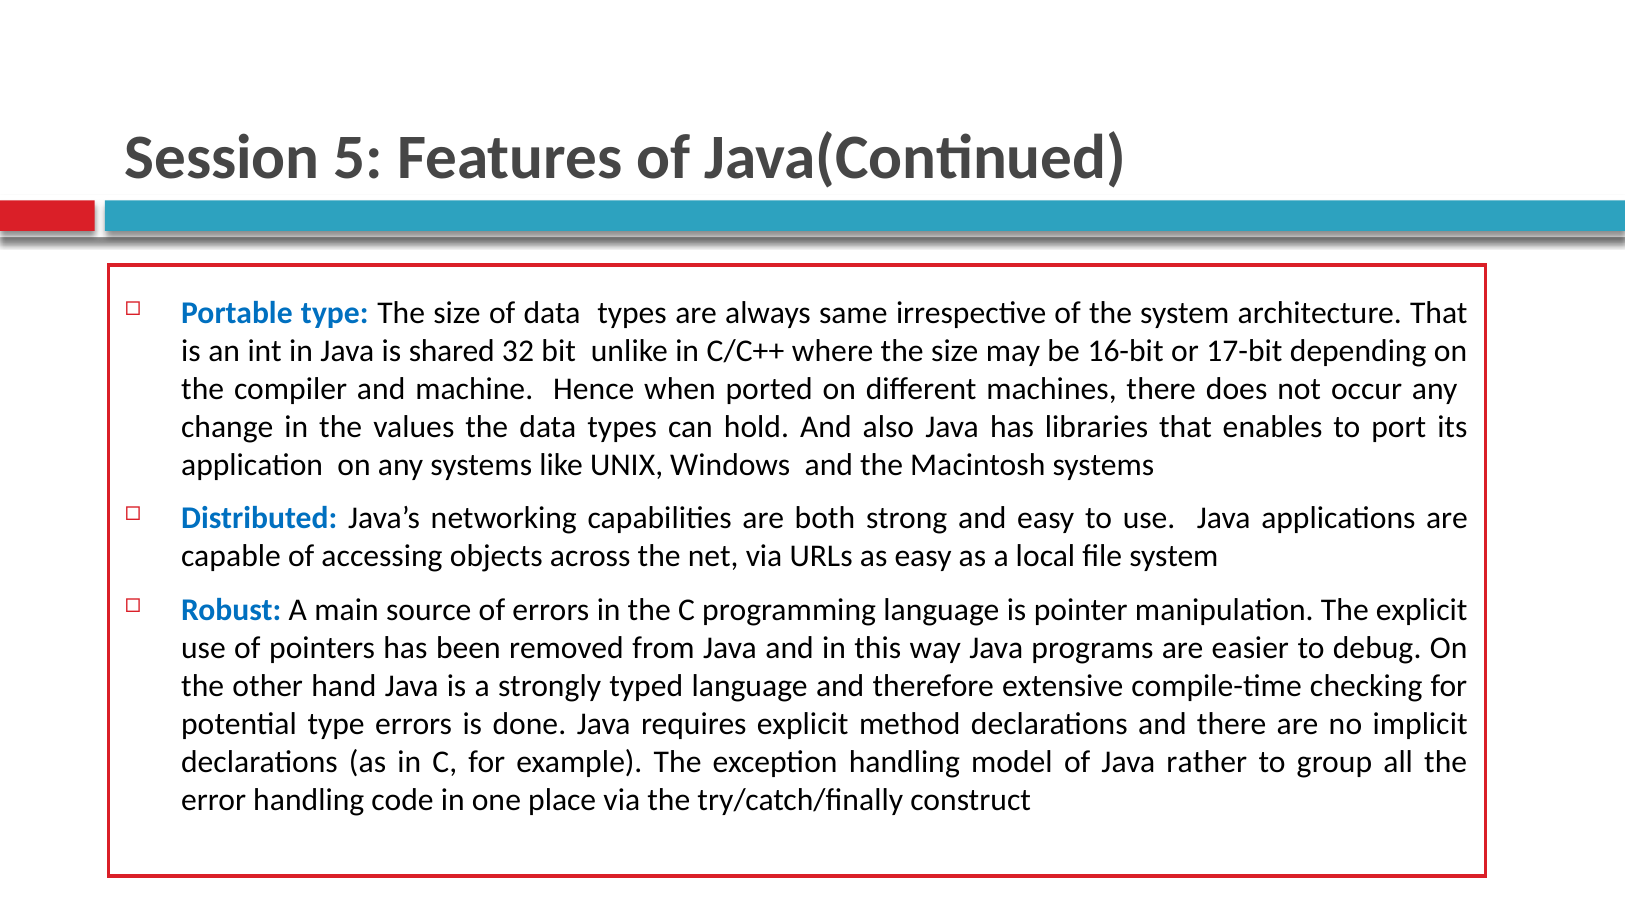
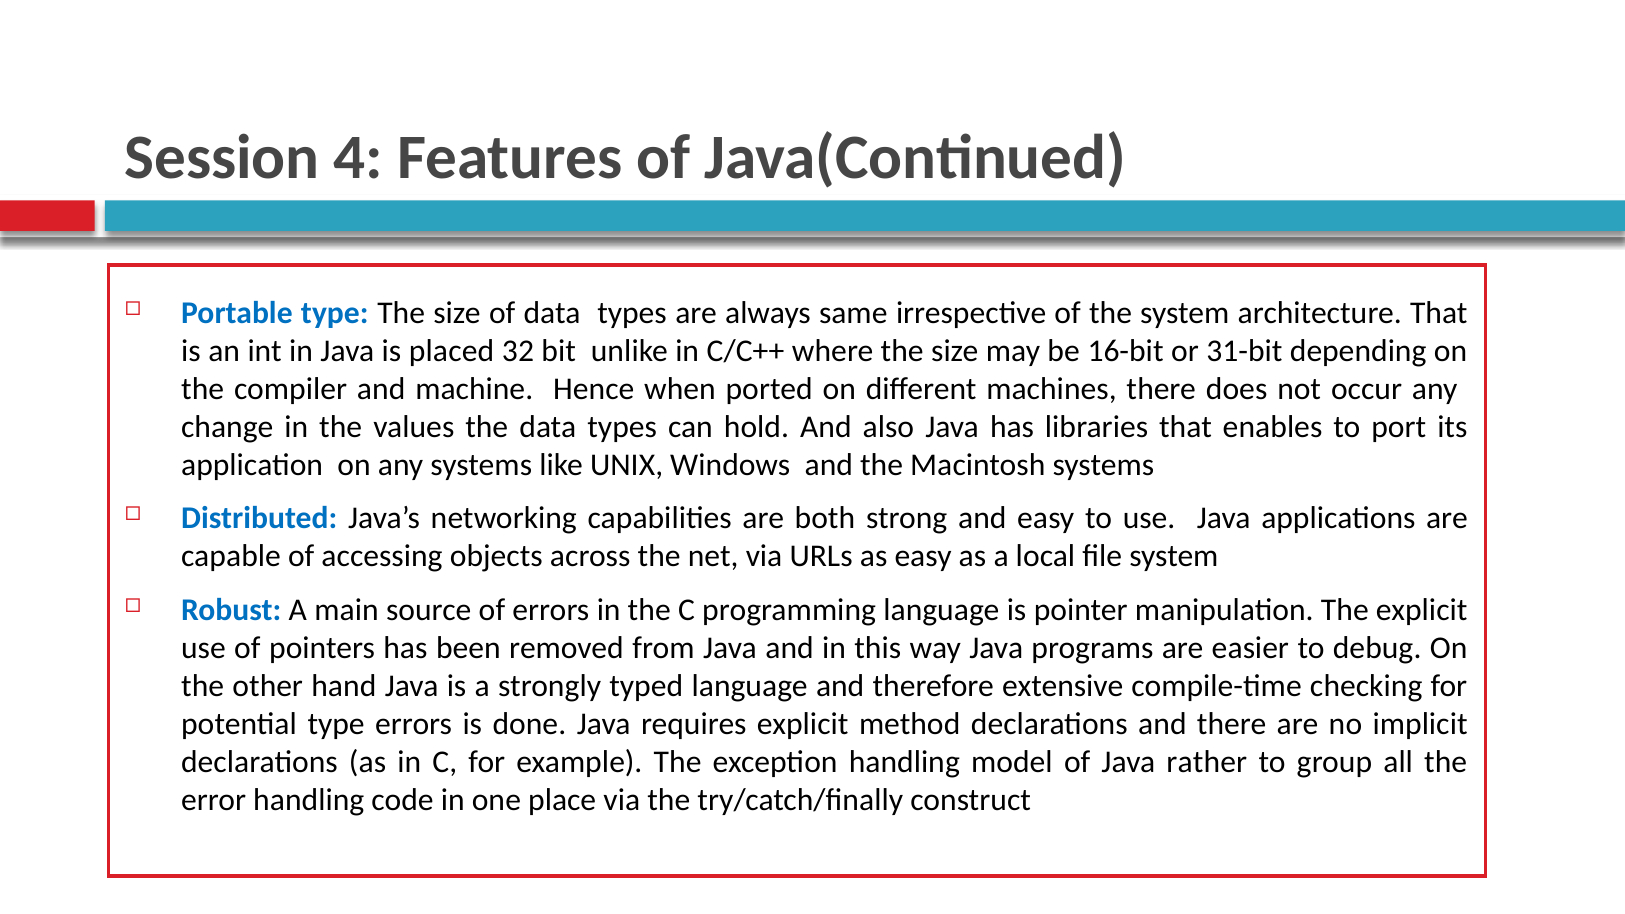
5: 5 -> 4 (359, 158)
shared: shared -> placed (452, 351)
17-bit: 17-bit -> 31-bit (1244, 351)
